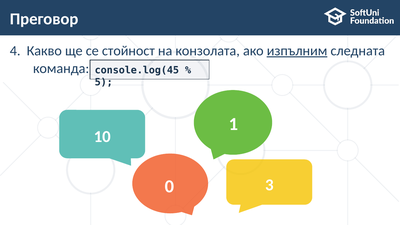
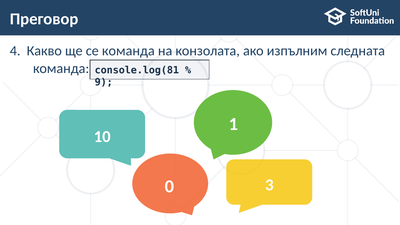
се стойност: стойност -> команда (128, 51)
изпълним underline: present -> none (297, 51)
console.log(45: console.log(45 -> console.log(81 (137, 70)
5: 5 -> 9 (104, 82)
